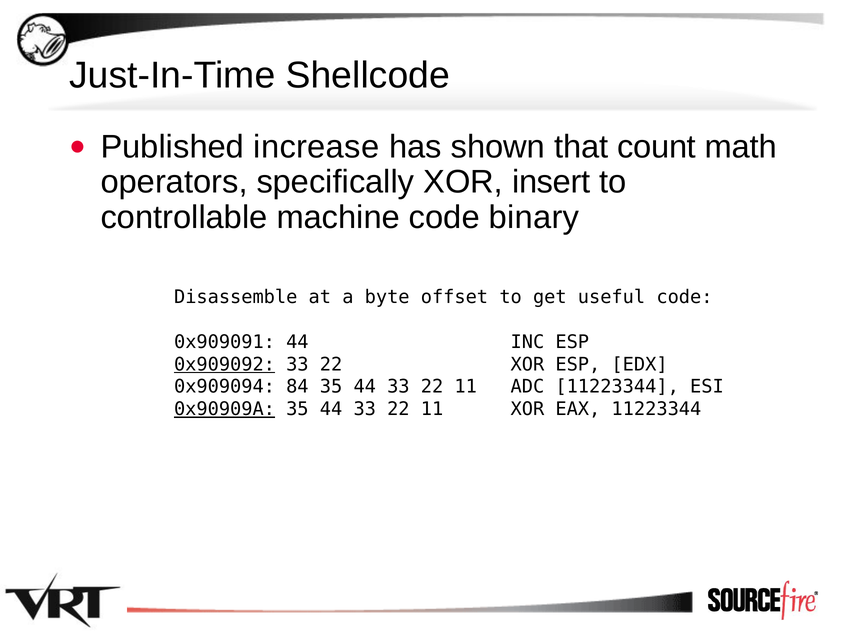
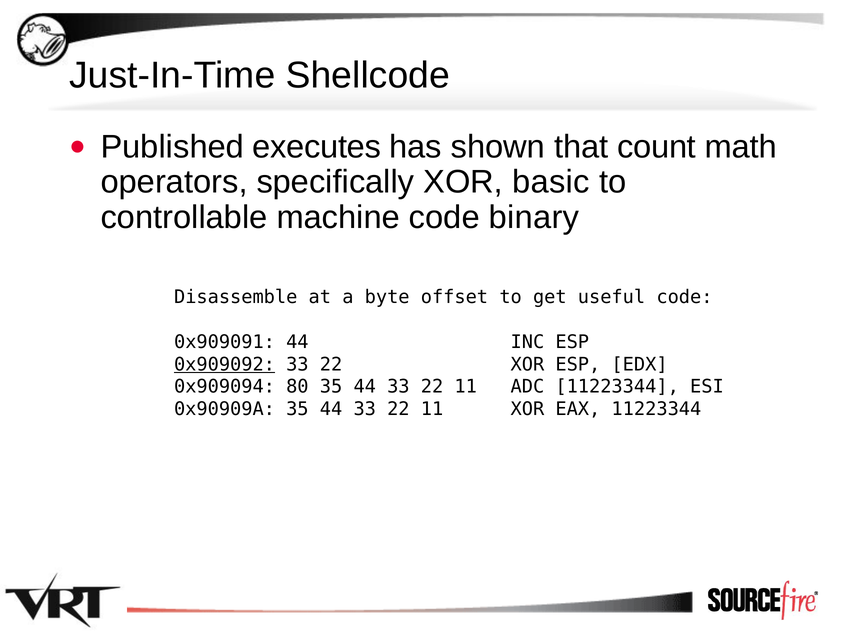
increase: increase -> executes (317, 147)
insert: insert -> basic (551, 182)
84: 84 -> 80 (297, 387)
0x90909A underline: present -> none (224, 409)
